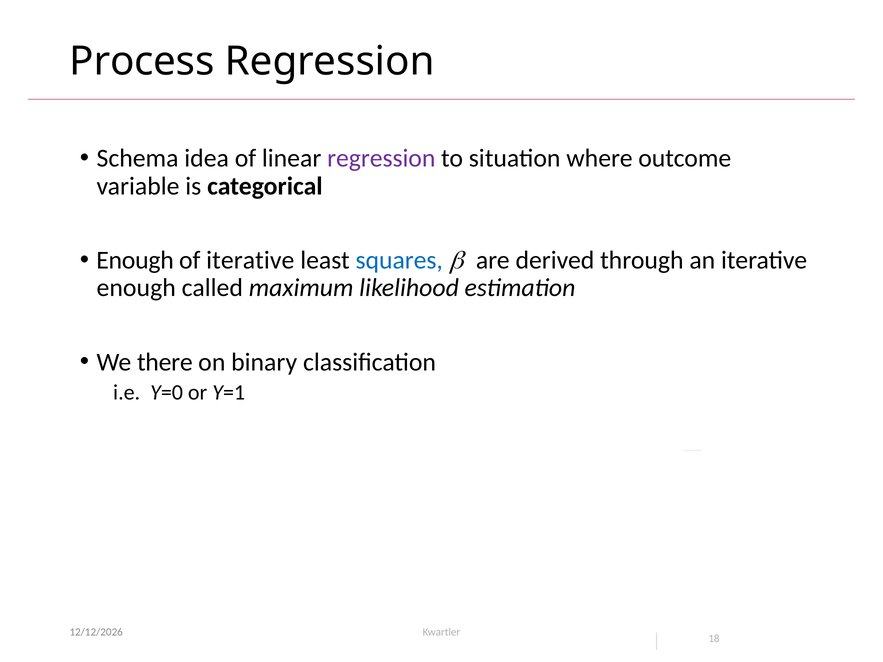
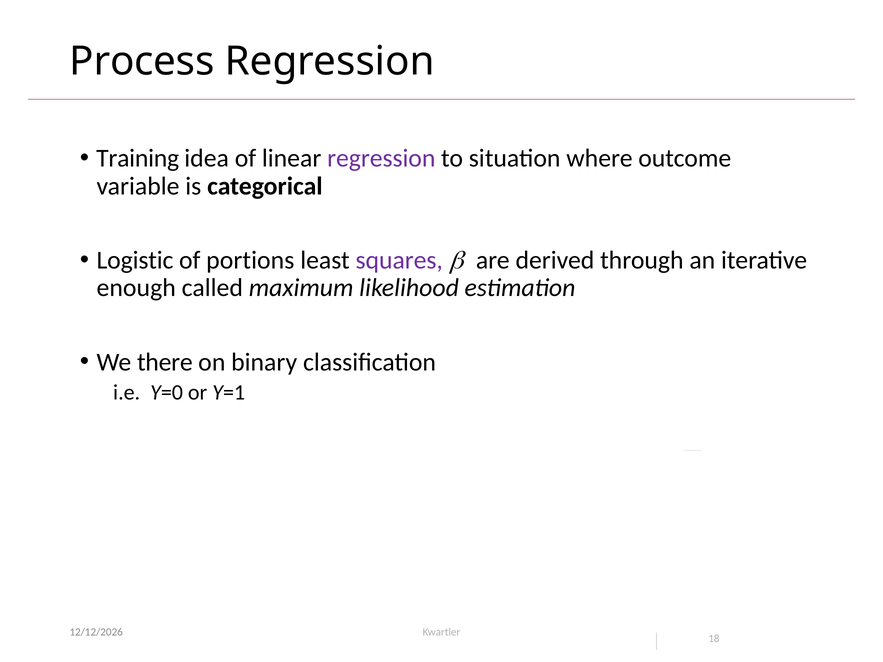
Schema: Schema -> Training (138, 158)
Enough: Enough -> Logistic (135, 260)
of iterative: iterative -> portions (250, 260)
squares colour: blue -> purple (399, 260)
